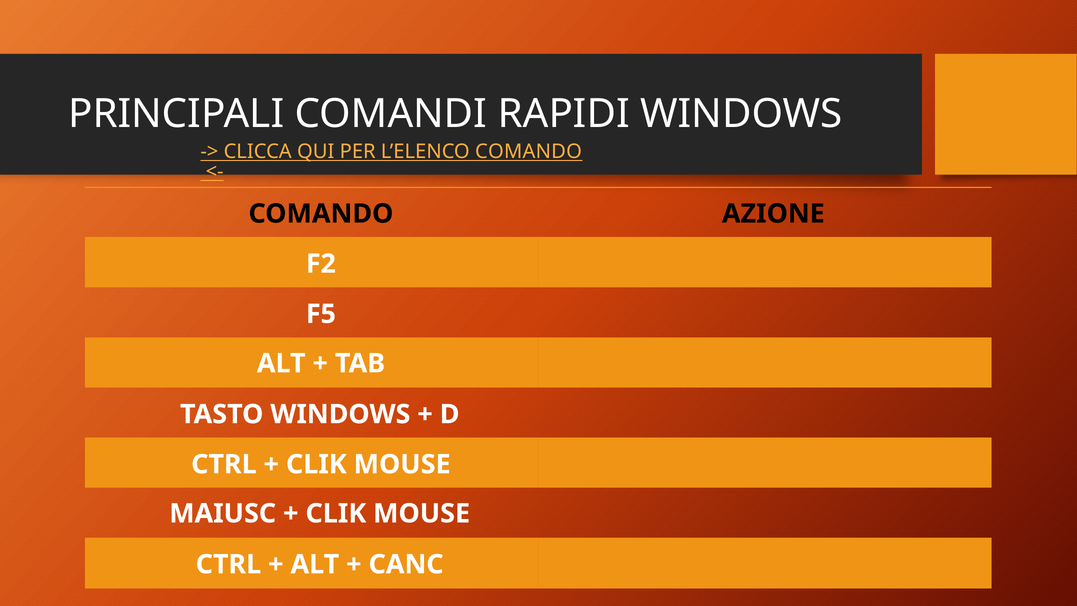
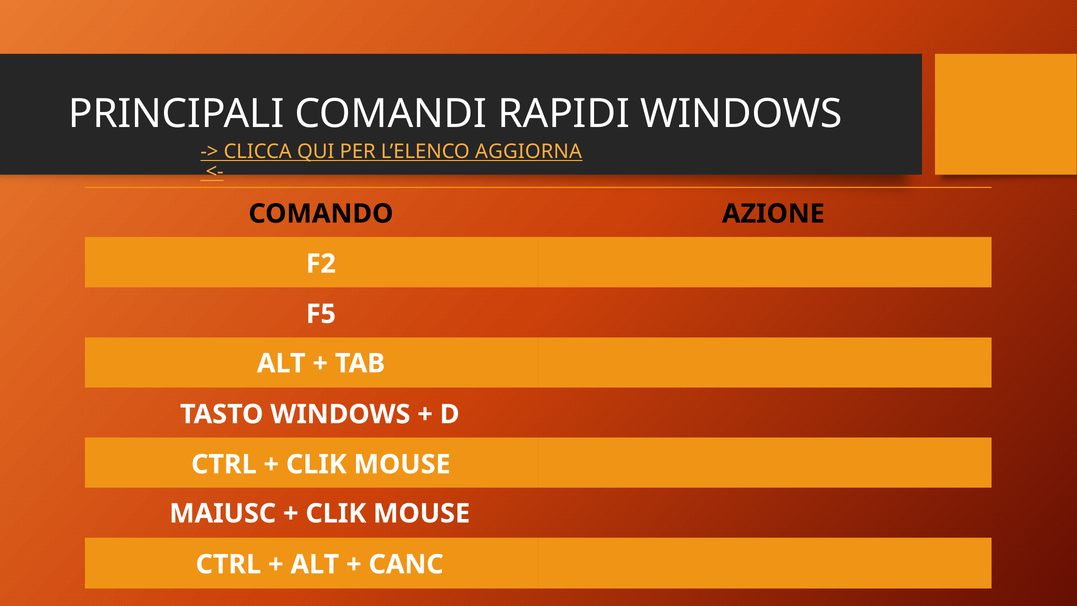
L’ELENCO COMANDO: COMANDO -> AGGIORNA (529, 151)
